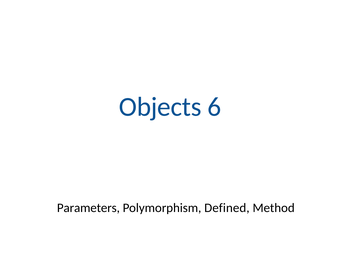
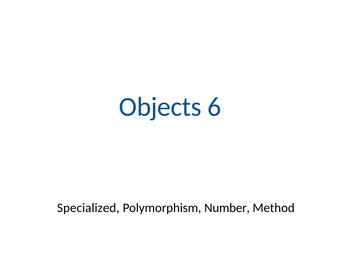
Parameters: Parameters -> Specialized (88, 208)
Defined: Defined -> Number (227, 208)
